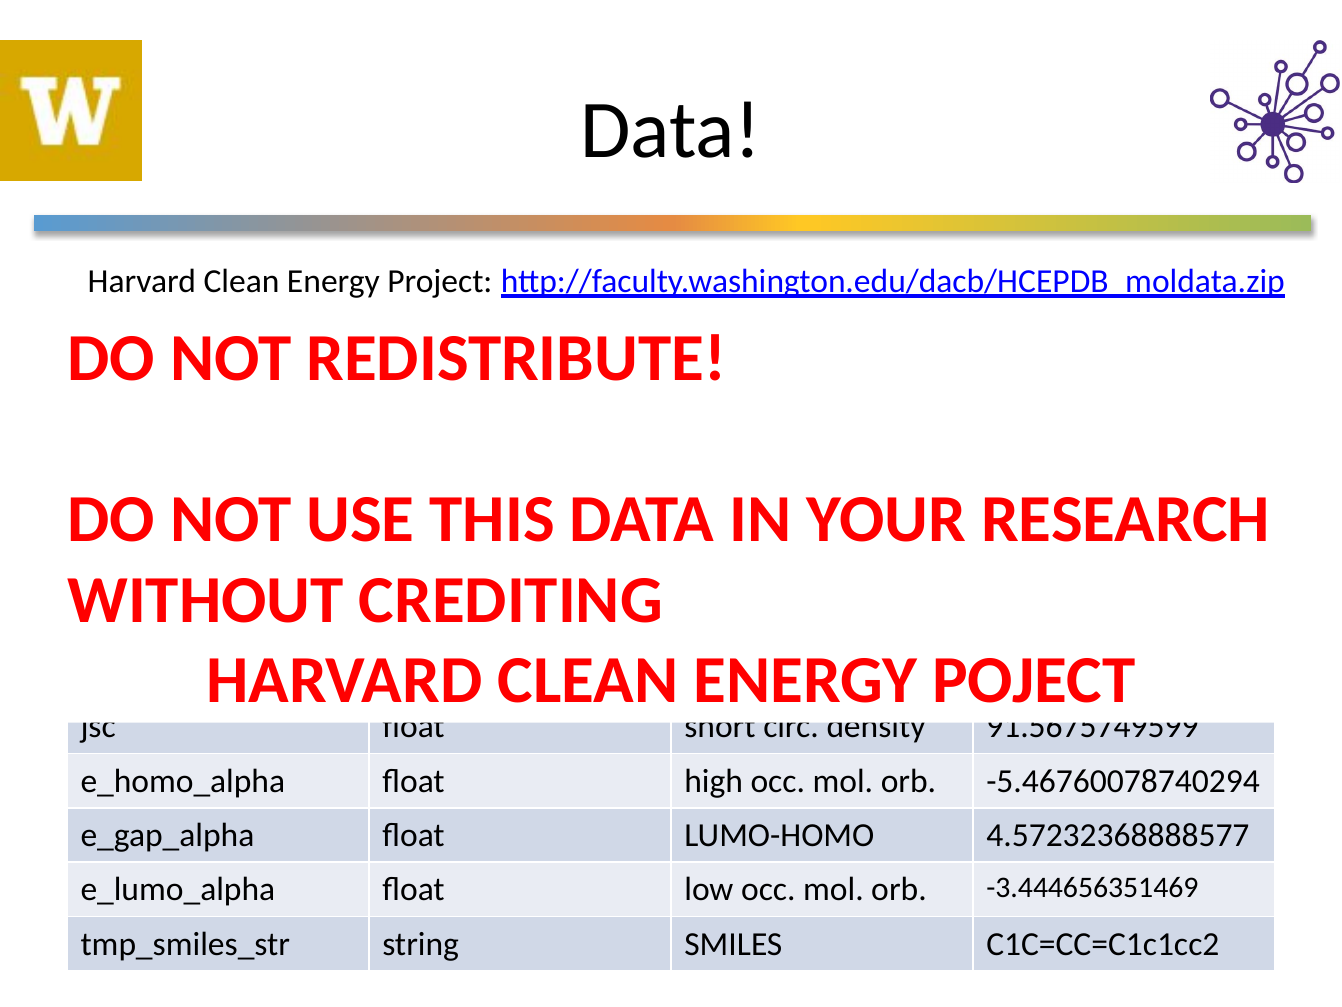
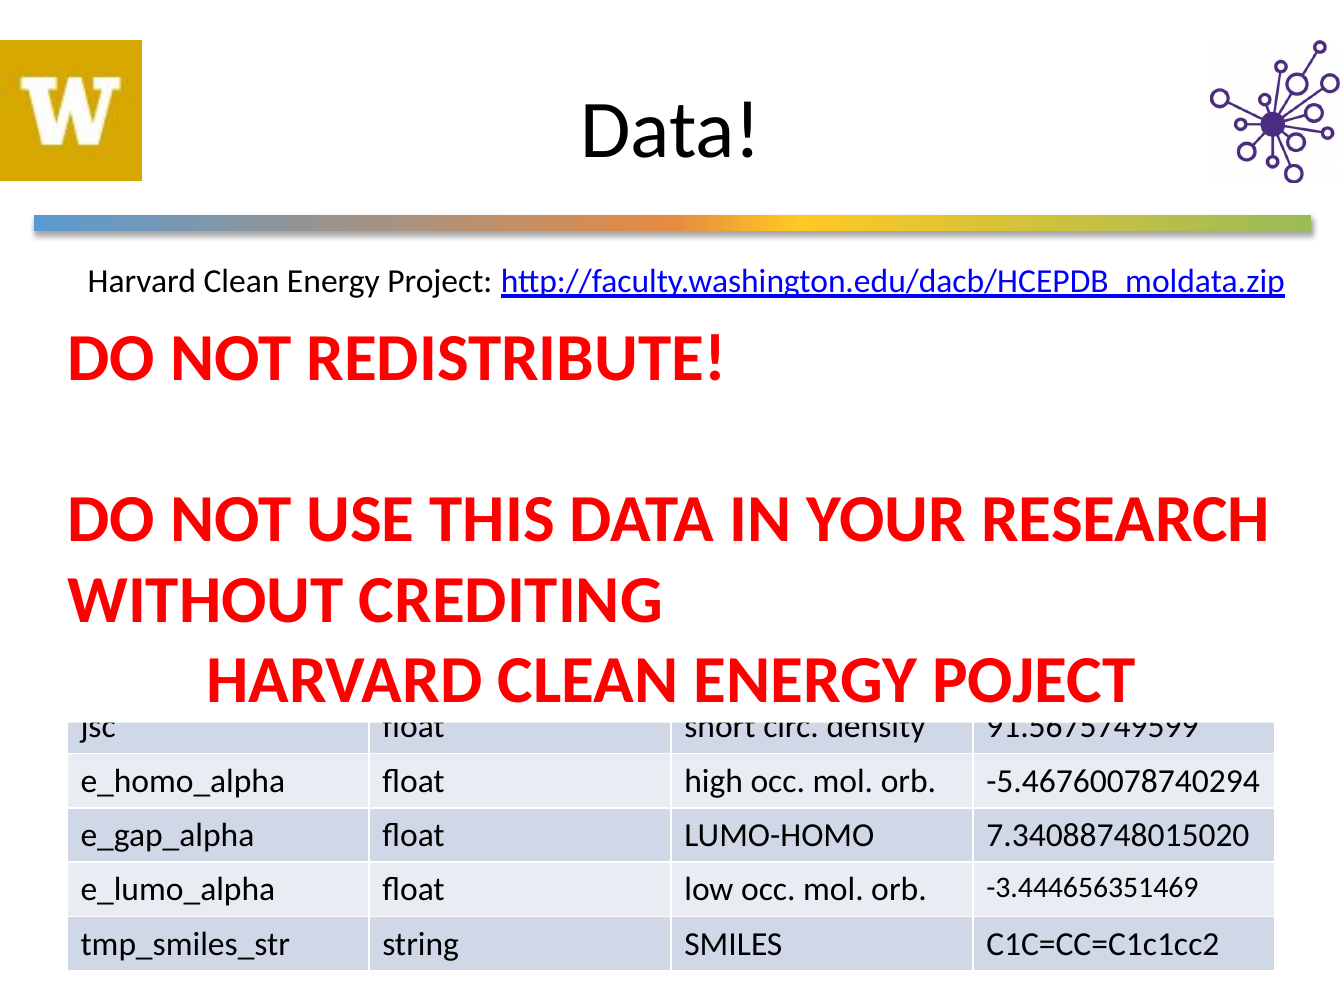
4.57232368888577: 4.57232368888577 -> 7.34088748015020 (1118, 835)
